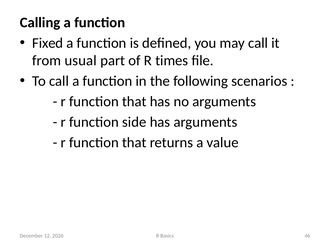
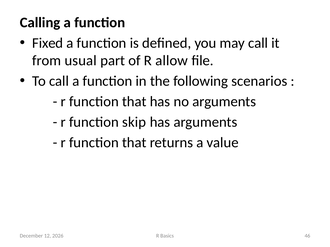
times: times -> allow (172, 61)
side: side -> skip (134, 122)
